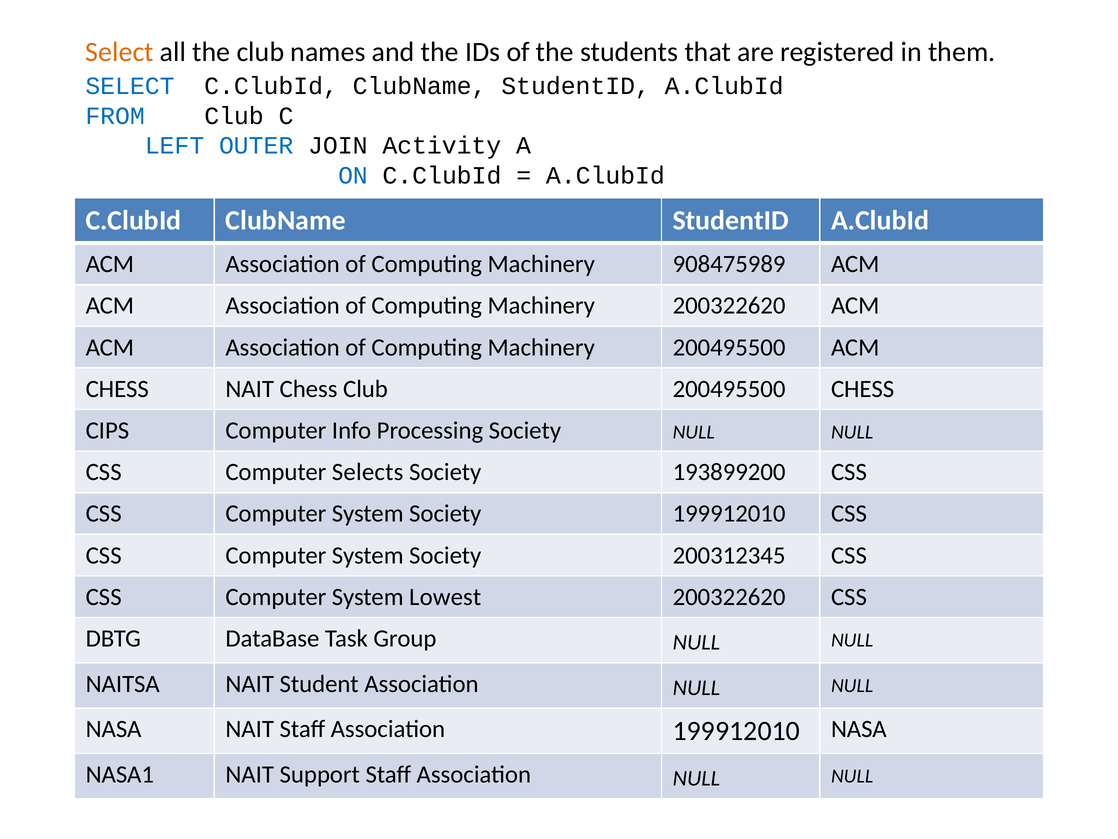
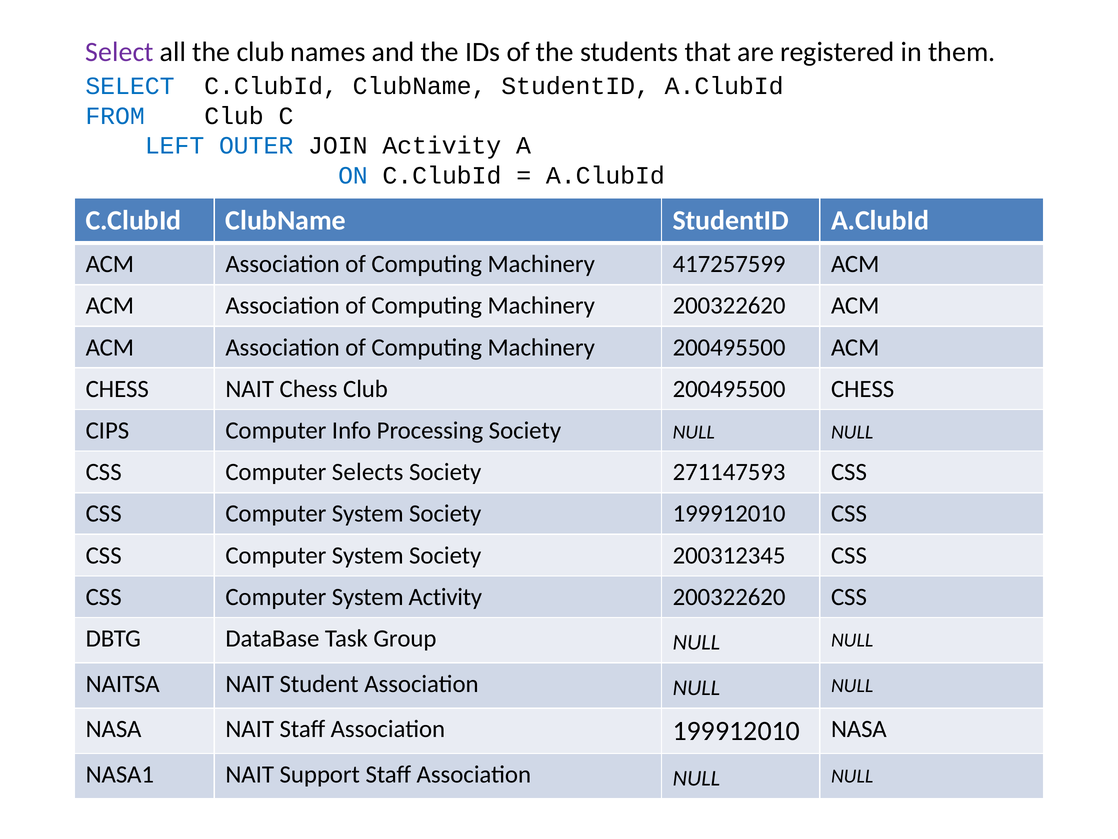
Select colour: orange -> purple (120, 52)
908475989: 908475989 -> 417257599 (729, 264)
193899200: 193899200 -> 271147593 (729, 472)
System Lowest: Lowest -> Activity (445, 597)
